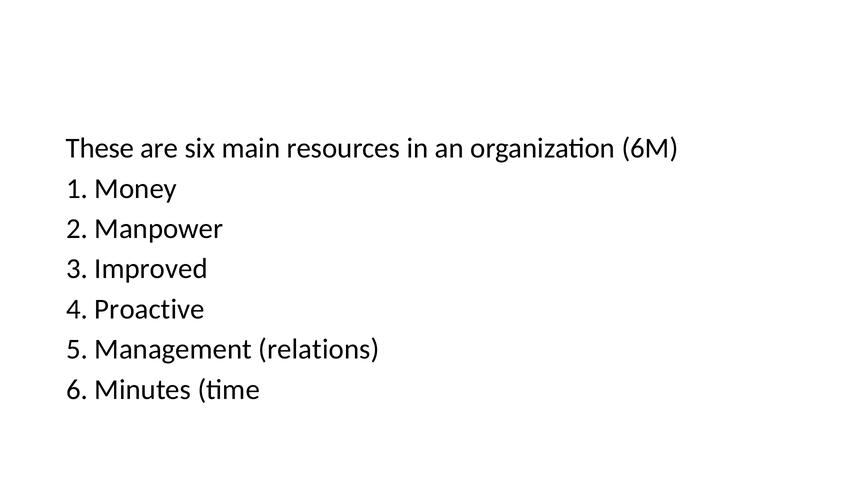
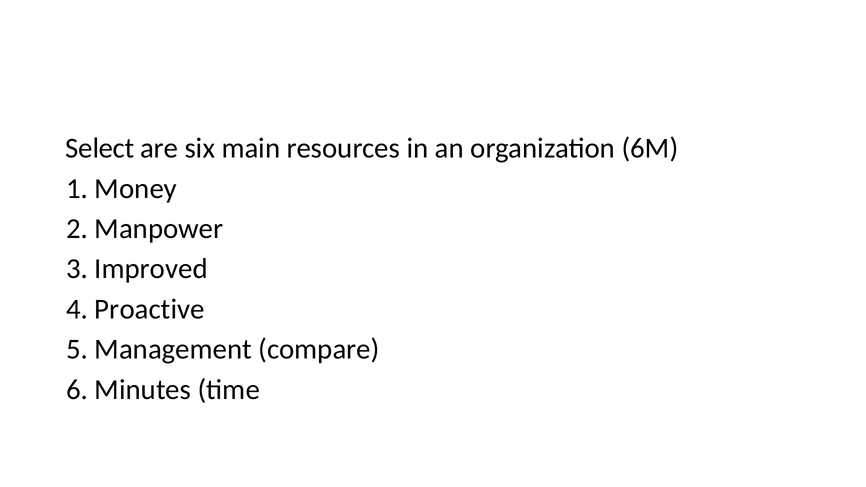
These: These -> Select (100, 148)
relations: relations -> compare (319, 349)
